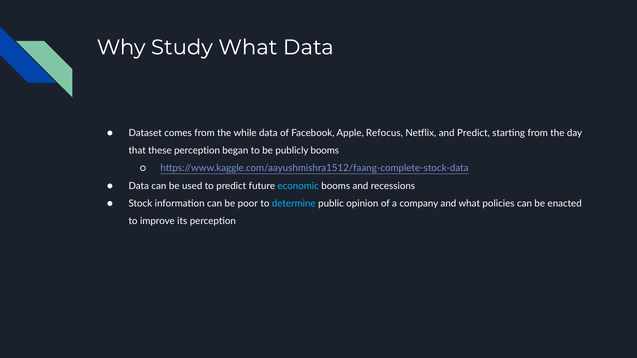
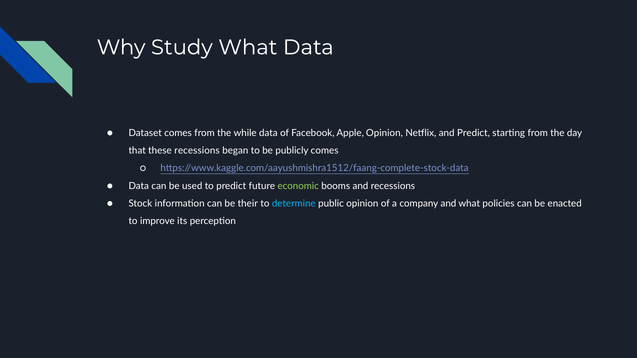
Apple Refocus: Refocus -> Opinion (384, 133)
these perception: perception -> recessions (197, 151)
publicly booms: booms -> comes (325, 151)
economic colour: light blue -> light green (298, 186)
poor: poor -> their (248, 204)
